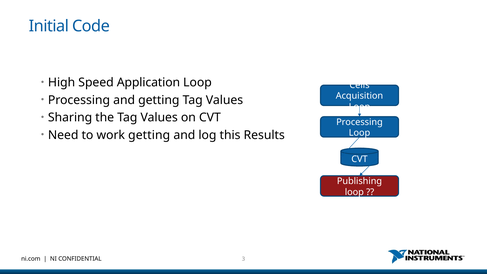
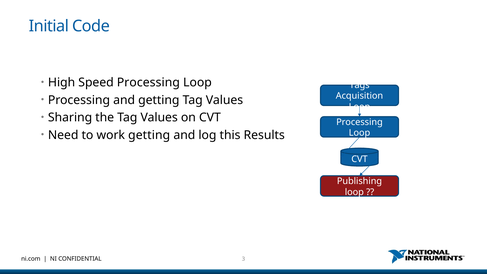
Speed Application: Application -> Processing (148, 83)
Celis: Celis -> Tags (360, 85)
